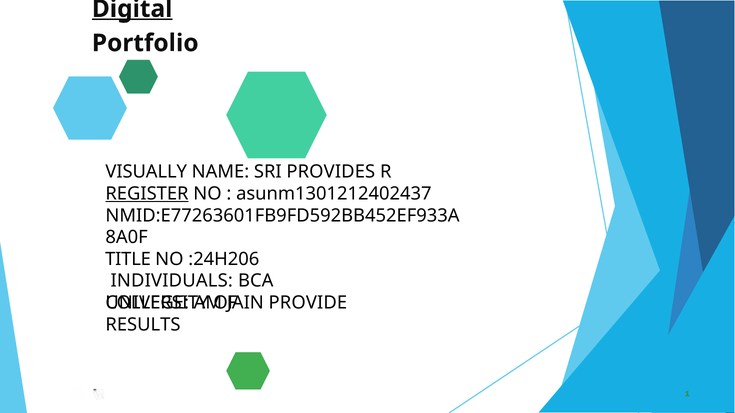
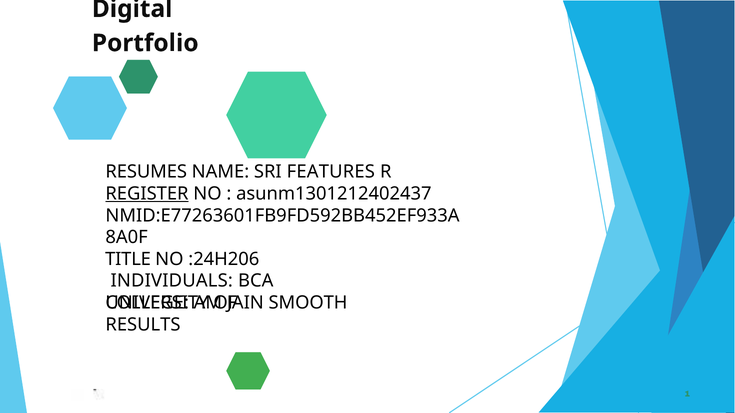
Digital underline: present -> none (132, 9)
VISUALLY: VISUALLY -> RESUMES (146, 172)
PROVIDES: PROVIDES -> FEATURES (331, 172)
PROVIDE: PROVIDE -> SMOOTH (308, 303)
